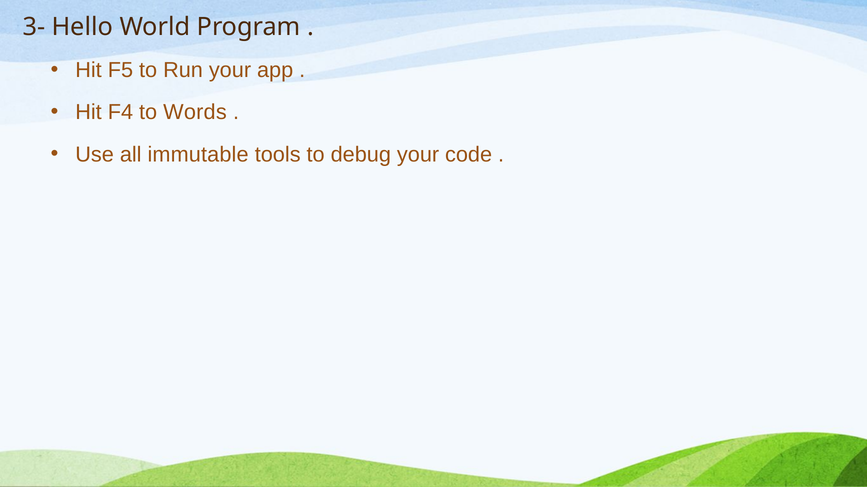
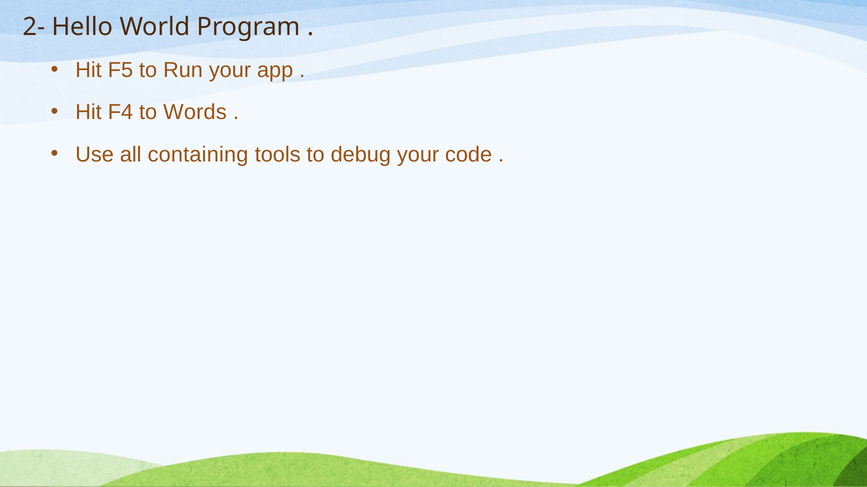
3-: 3- -> 2- (34, 27)
immutable: immutable -> containing (198, 155)
